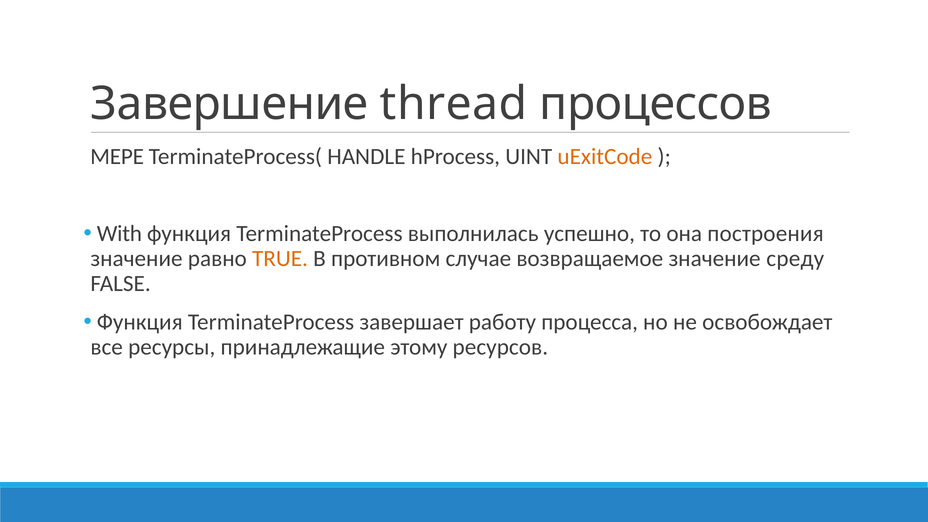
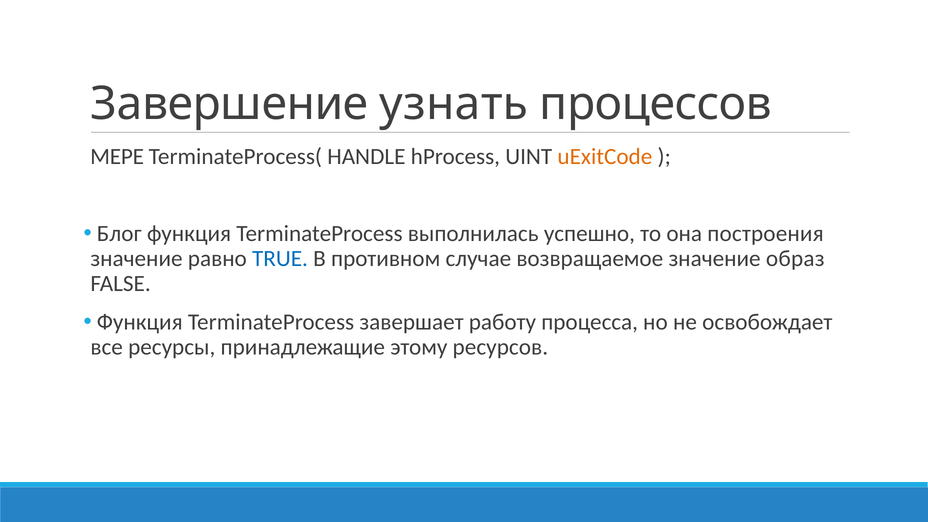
thread: thread -> узнать (454, 104)
With: With -> Блог (119, 234)
TRUE colour: orange -> blue (280, 259)
среду: среду -> образ (795, 259)
